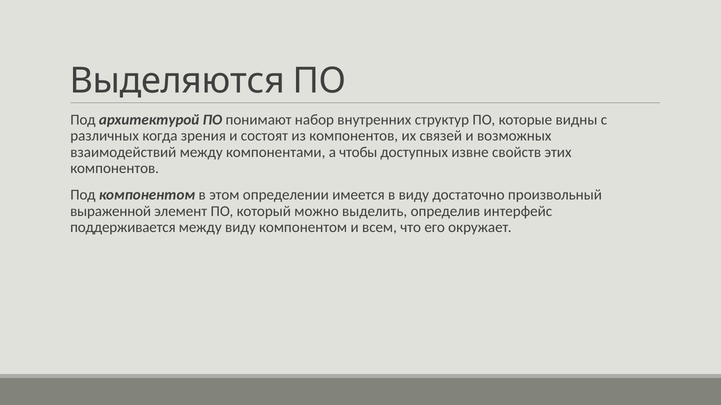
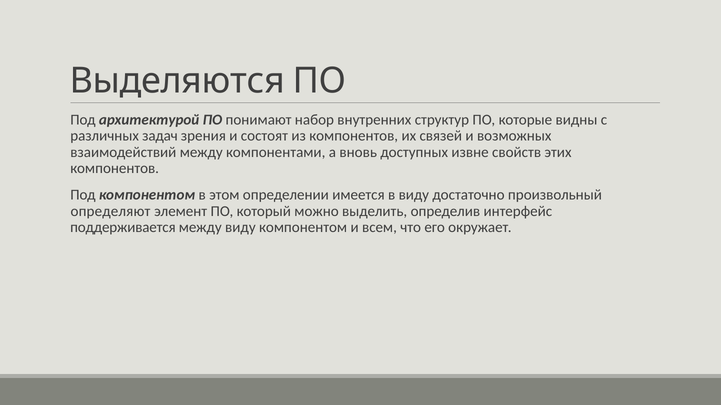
когда: когда -> задач (160, 136)
чтобы: чтобы -> вновь (358, 152)
выраженной: выраженной -> определяют (110, 212)
